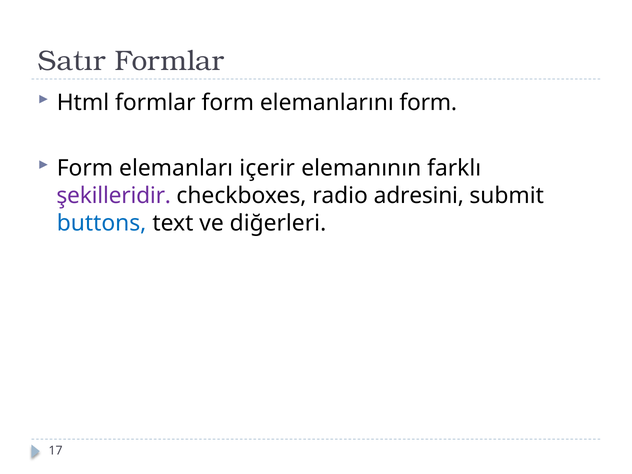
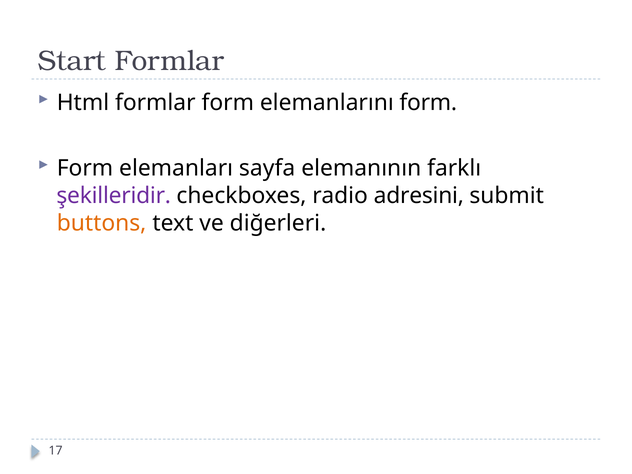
Satır: Satır -> Start (72, 61)
içerir: içerir -> sayfa (267, 168)
buttons colour: blue -> orange (102, 223)
